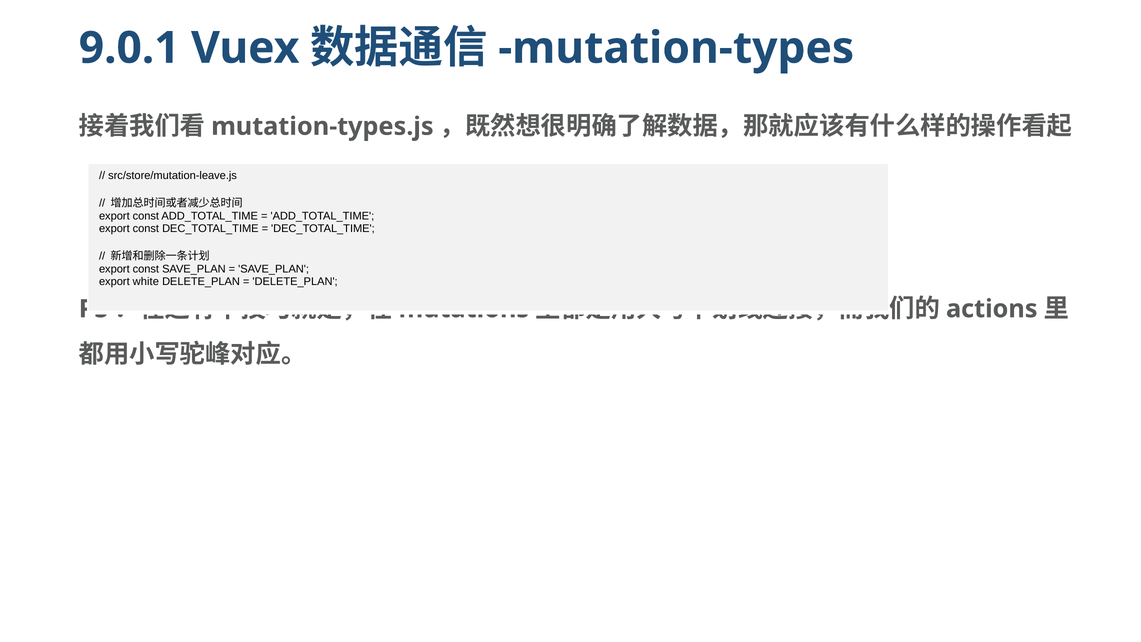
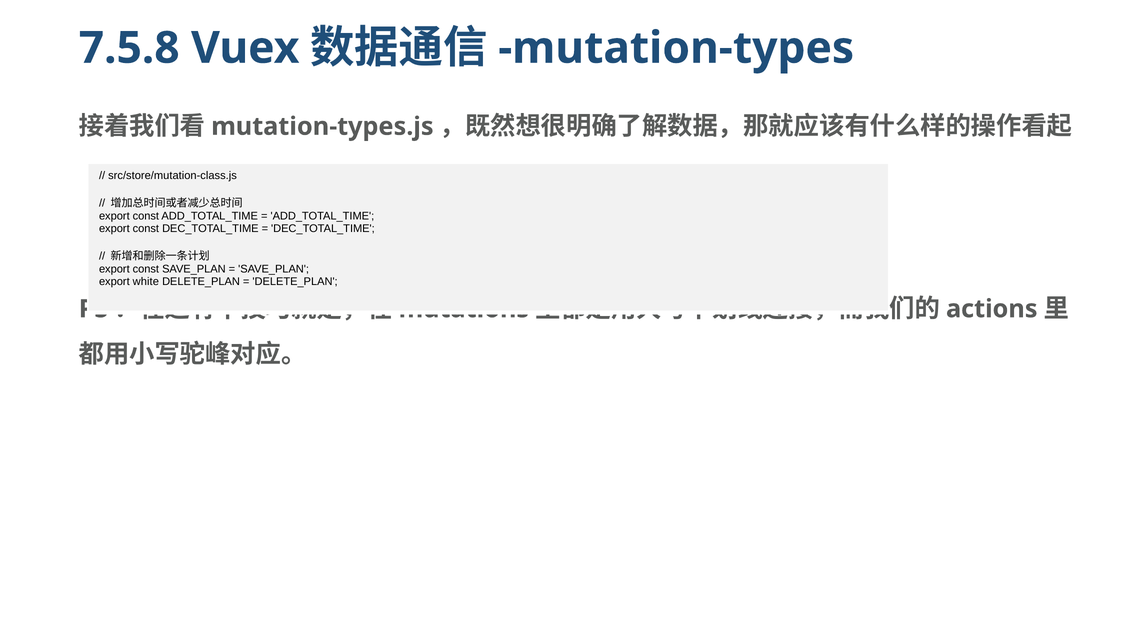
9.0.1: 9.0.1 -> 7.5.8 (129, 48)
src/store/mutation-leave.js: src/store/mutation-leave.js -> src/store/mutation-class.js (173, 175)
